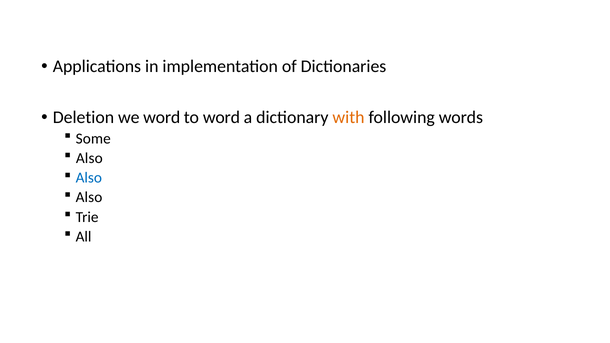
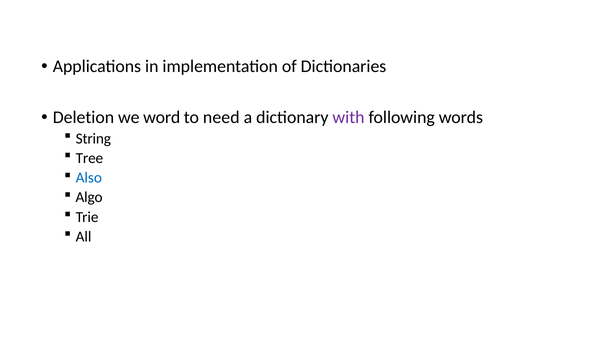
to word: word -> need (221, 118)
with colour: orange -> purple (349, 118)
Some: Some -> String (93, 139)
Also: Also -> Tree (89, 158)
Also: Also -> Algo (89, 197)
